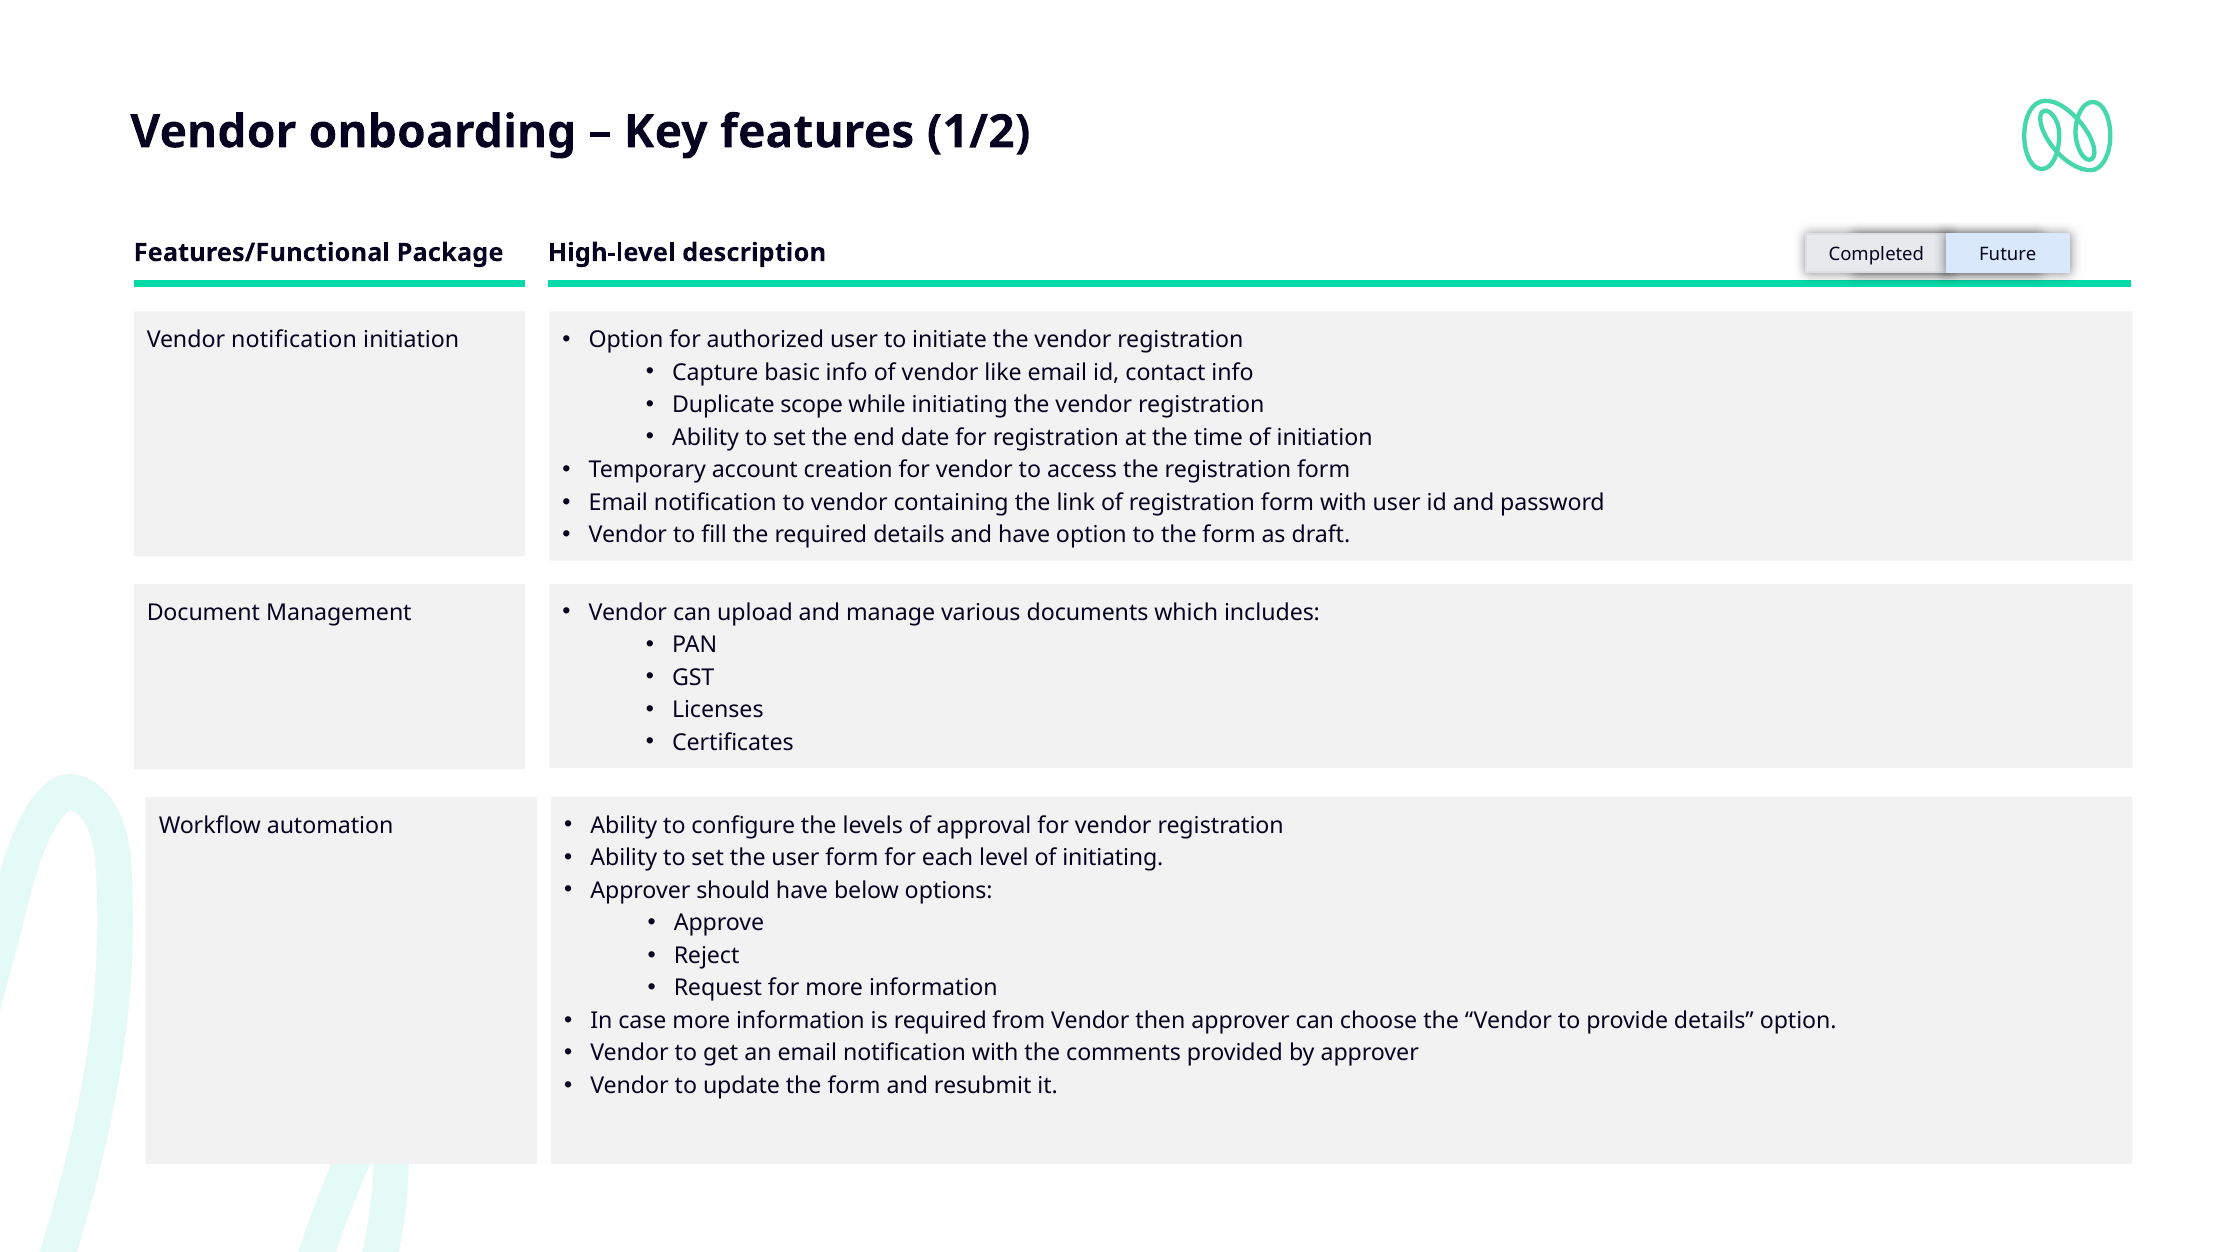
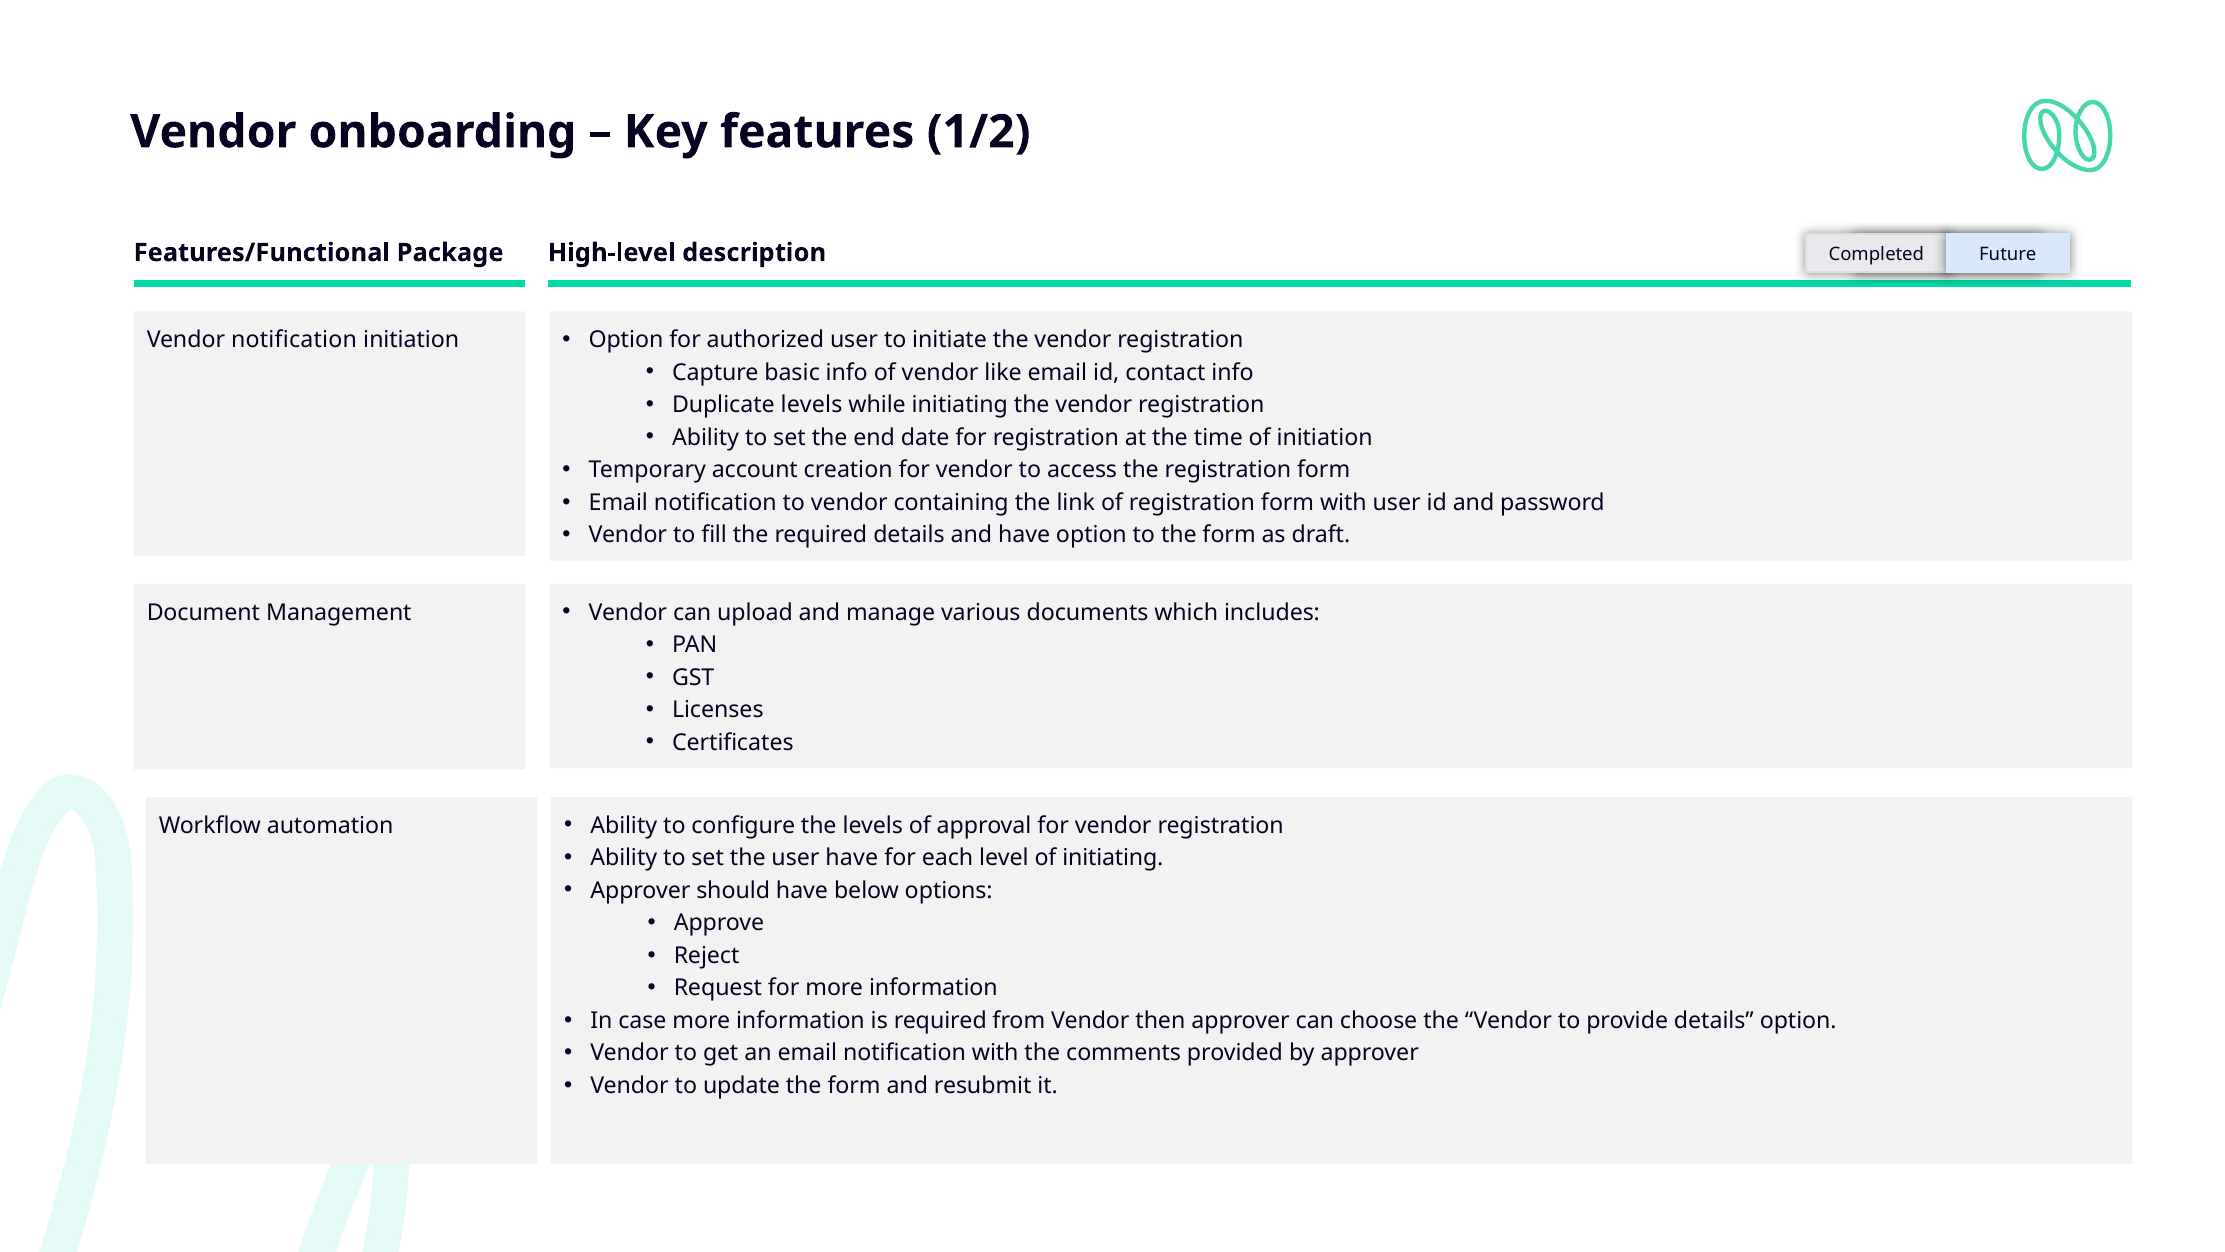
Duplicate scope: scope -> levels (812, 405)
user form: form -> have (852, 858)
